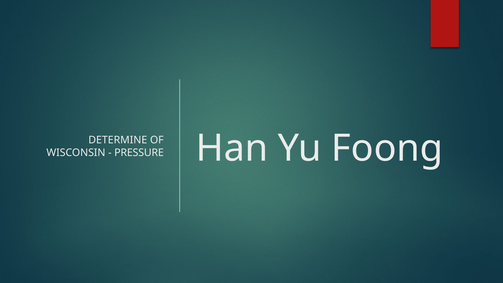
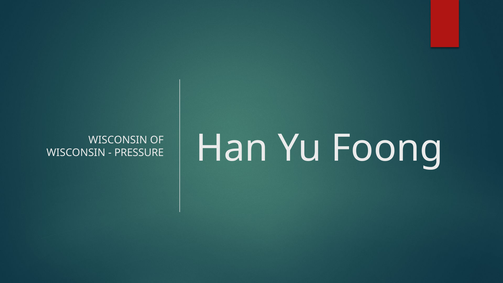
DETERMINE: DETERMINE -> WISCONSIN (118, 140)
